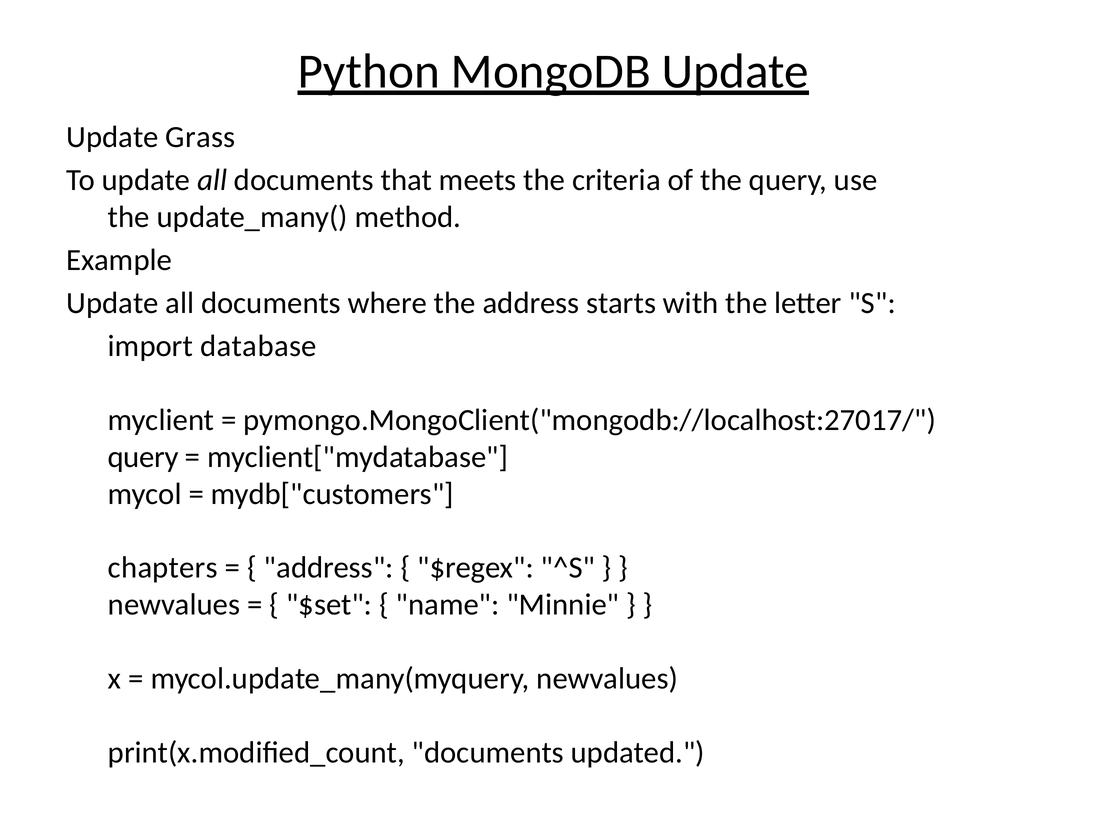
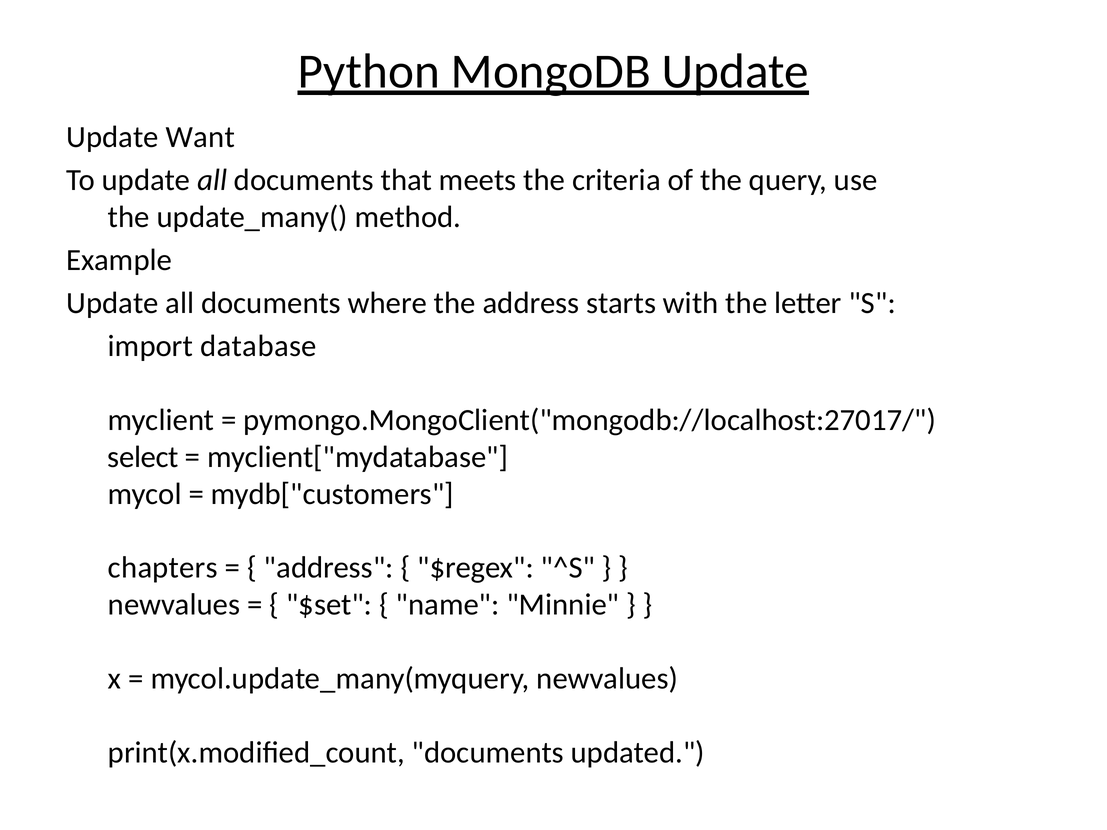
Grass: Grass -> Want (200, 137)
query: query -> select (143, 457)
